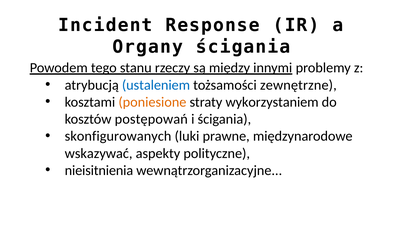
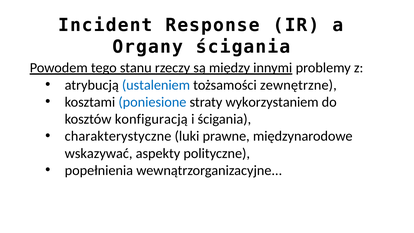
poniesione colour: orange -> blue (152, 102)
postępowań: postępowań -> konfiguracją (151, 119)
skonfigurowanych: skonfigurowanych -> charakterystyczne (118, 136)
nieisitnienia: nieisitnienia -> popełnienia (99, 170)
